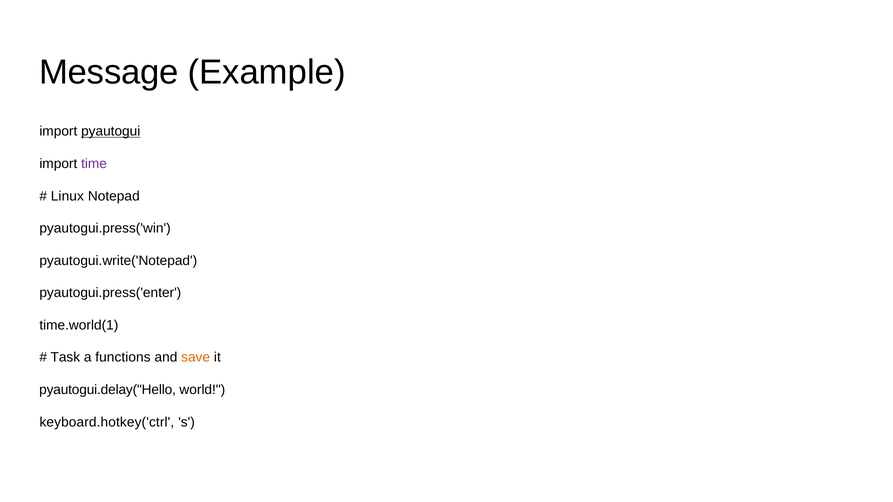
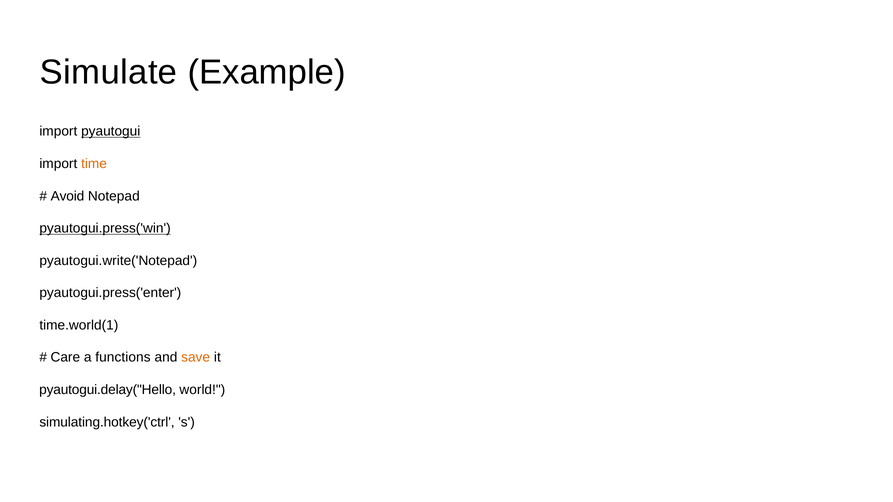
Message: Message -> Simulate (109, 72)
time colour: purple -> orange (94, 164)
Linux: Linux -> Avoid (67, 196)
pyautogui.press('win underline: none -> present (105, 228)
Task: Task -> Care (65, 358)
keyboard.hotkey('ctrl: keyboard.hotkey('ctrl -> simulating.hotkey('ctrl (107, 422)
